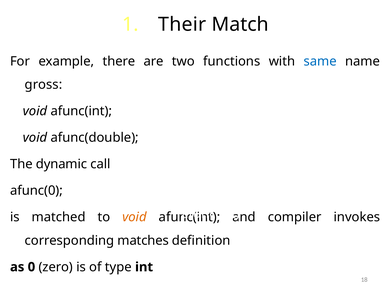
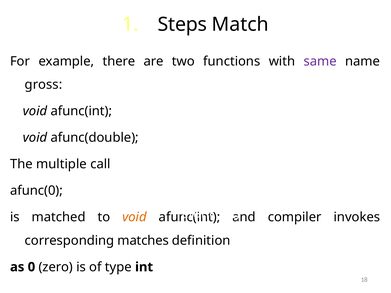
Their: Their -> Steps (182, 25)
same colour: blue -> purple (320, 61)
dynamic: dynamic -> multiple (61, 164)
